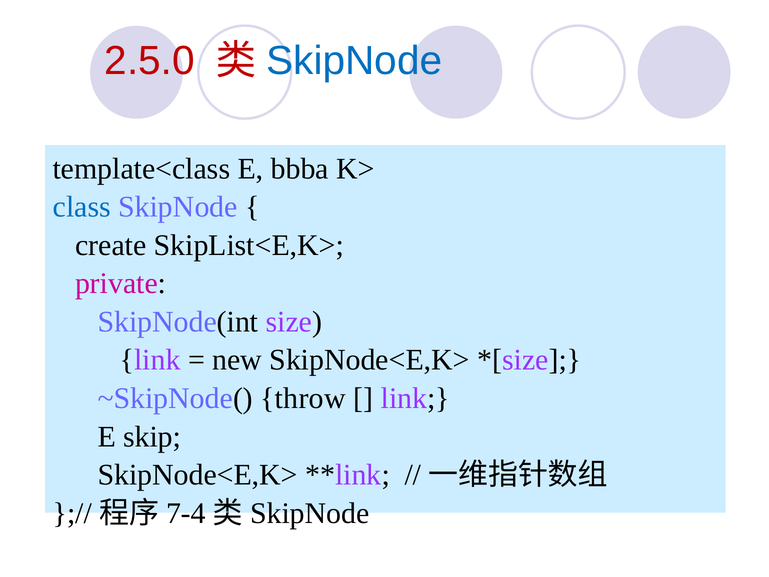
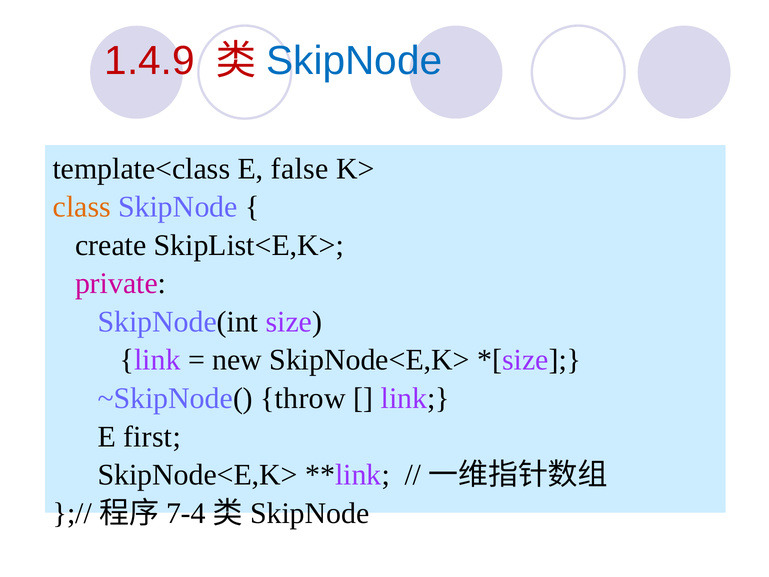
2.5.0: 2.5.0 -> 1.4.9 (150, 61)
bbba: bbba -> false (300, 169)
class colour: blue -> orange (82, 207)
skip: skip -> first (152, 437)
